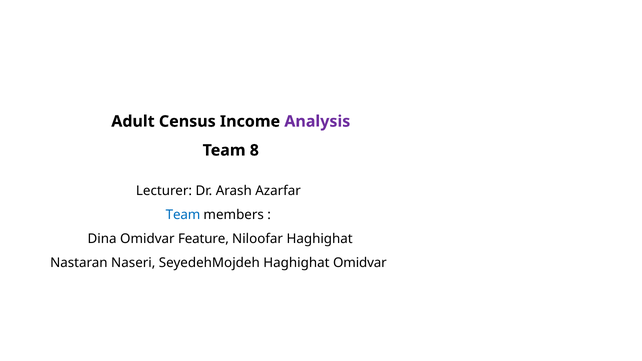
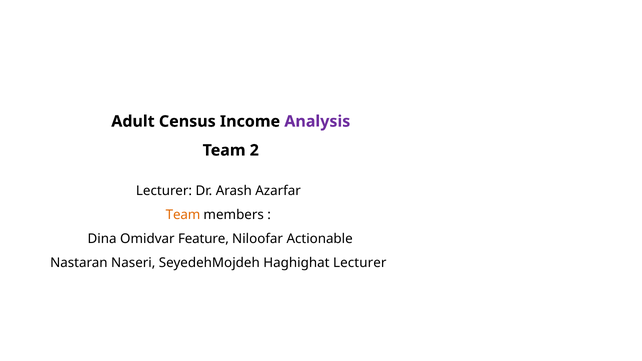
8: 8 -> 2 (254, 150)
Team colour: blue -> orange (183, 215)
Niloofar Haghighat: Haghighat -> Actionable (320, 239)
Haghighat Omidvar: Omidvar -> Lecturer (360, 263)
